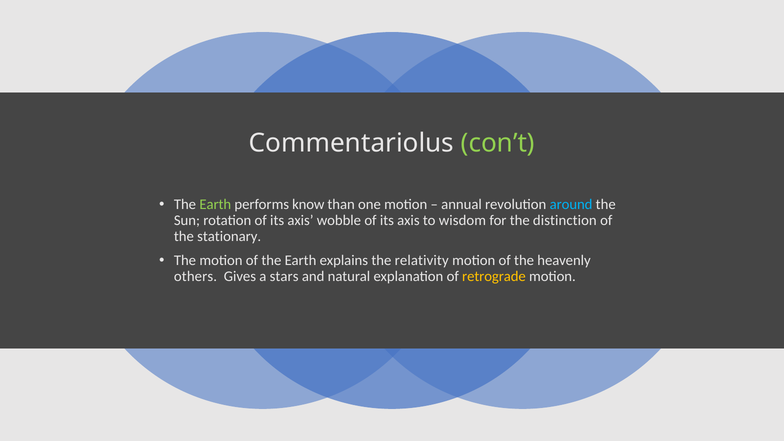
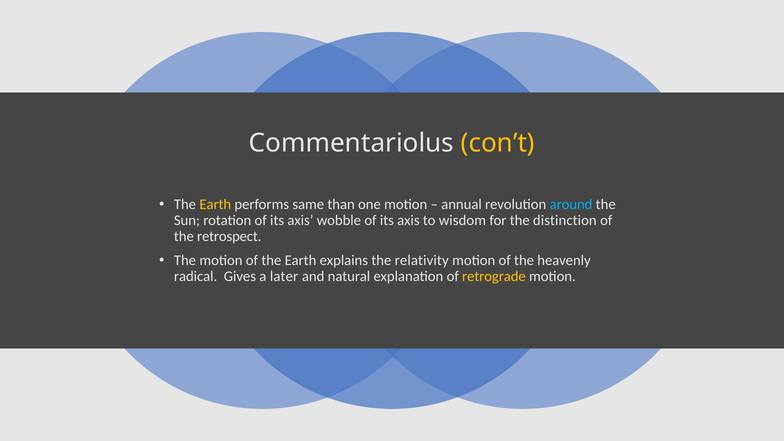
con’t colour: light green -> yellow (498, 143)
Earth colour: light green -> yellow (215, 205)
know: know -> same (308, 205)
stationary: stationary -> retrospect (229, 236)
others: others -> radical (196, 276)
stars: stars -> later (284, 276)
